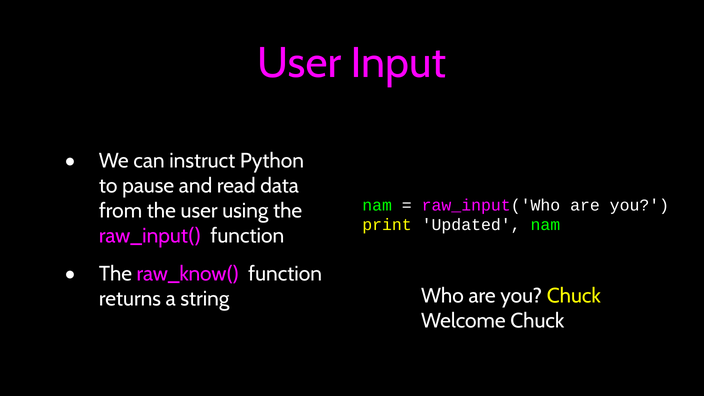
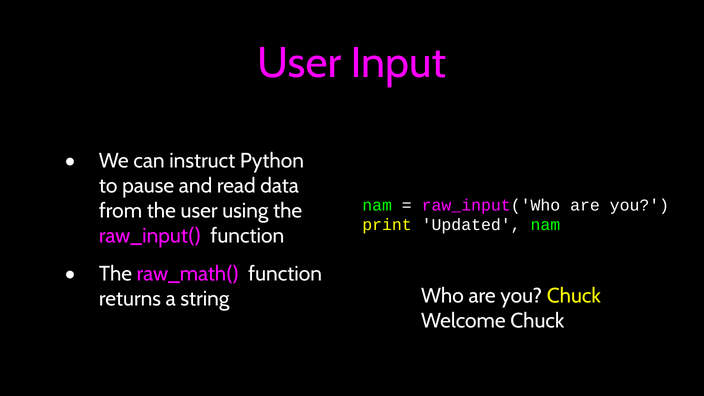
raw_know(: raw_know( -> raw_math( (188, 274)
